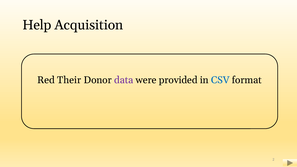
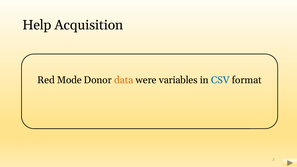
Their: Their -> Mode (69, 80)
data colour: purple -> orange (124, 80)
provided: provided -> variables (178, 80)
